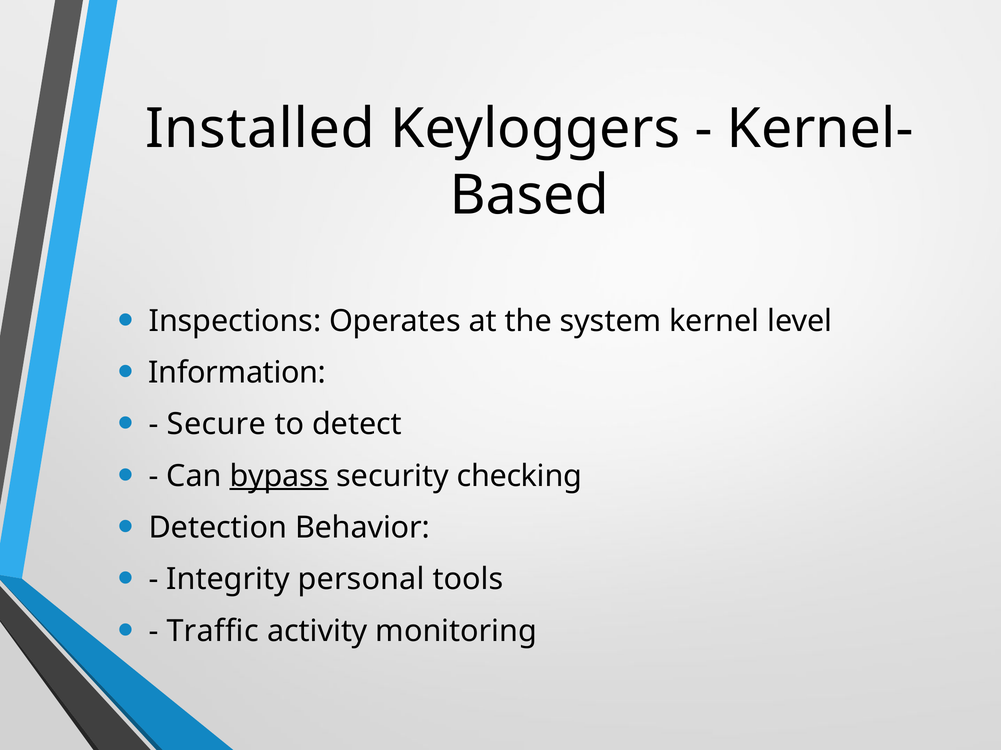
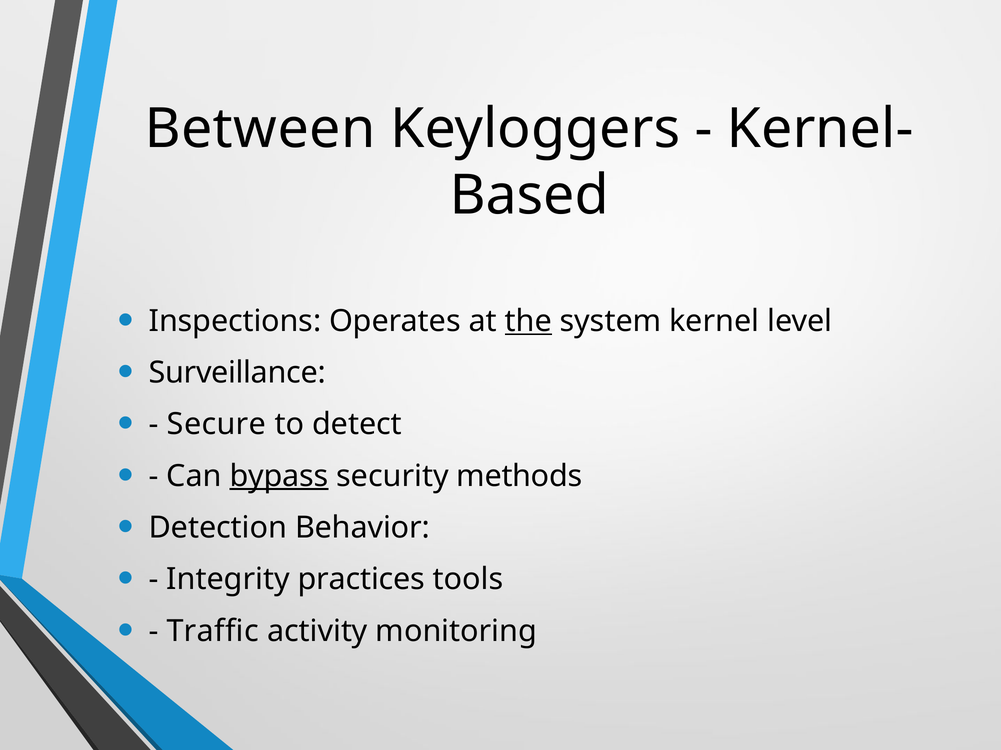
Installed: Installed -> Between (260, 129)
the underline: none -> present (528, 321)
Information: Information -> Surveillance (237, 373)
checking: checking -> methods (519, 476)
personal: personal -> practices (361, 580)
